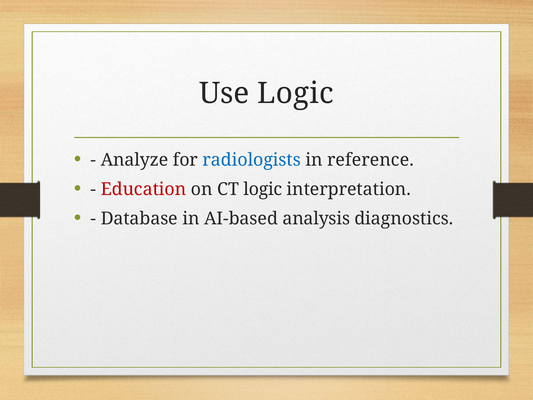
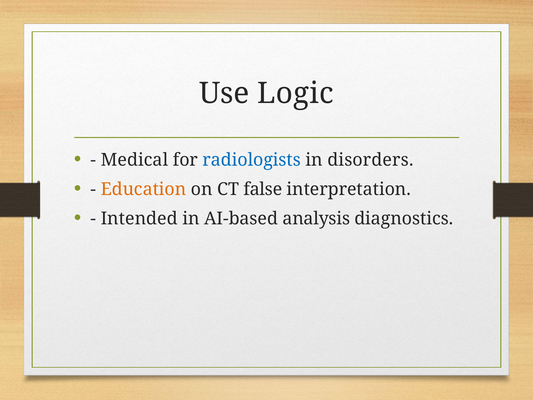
Analyze: Analyze -> Medical (134, 160)
reference: reference -> disorders (370, 160)
Education colour: red -> orange (144, 189)
CT logic: logic -> false (263, 189)
Database: Database -> Intended (139, 218)
